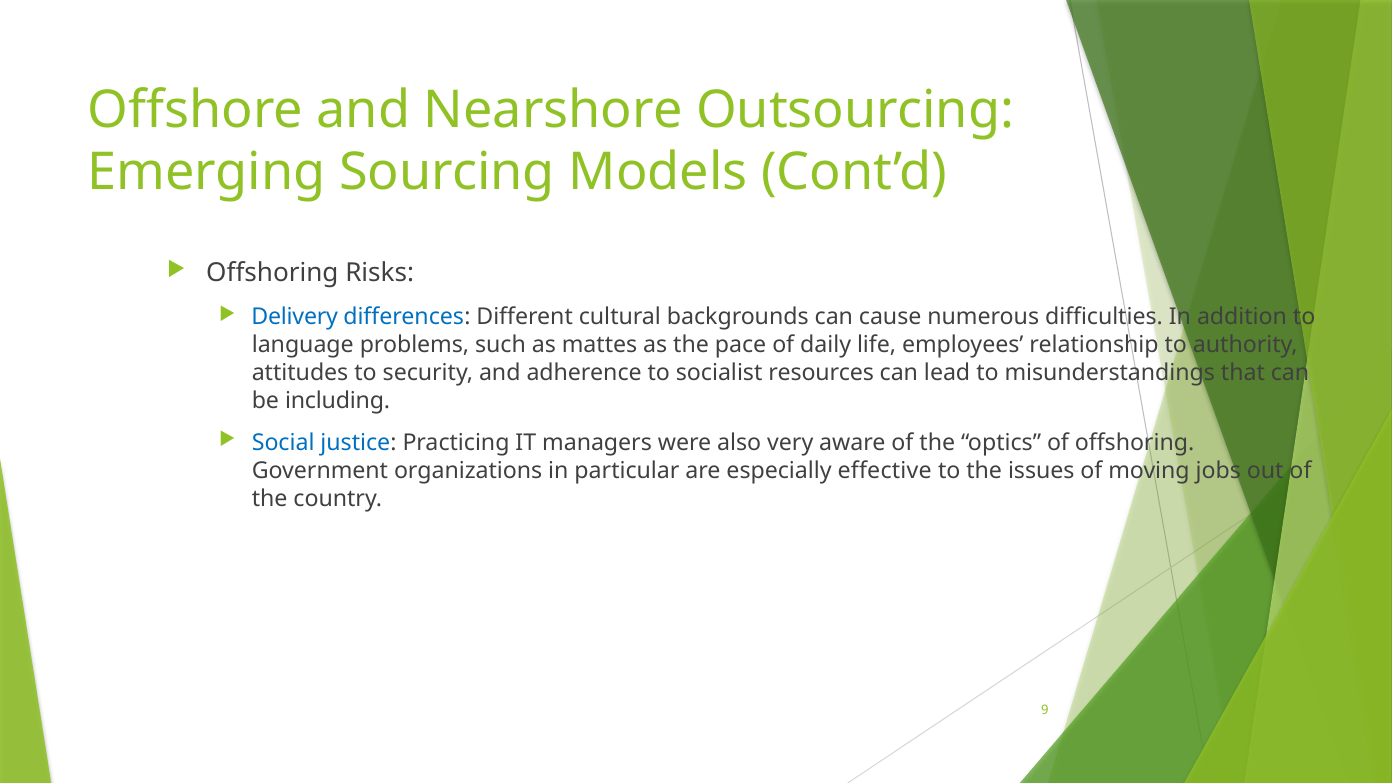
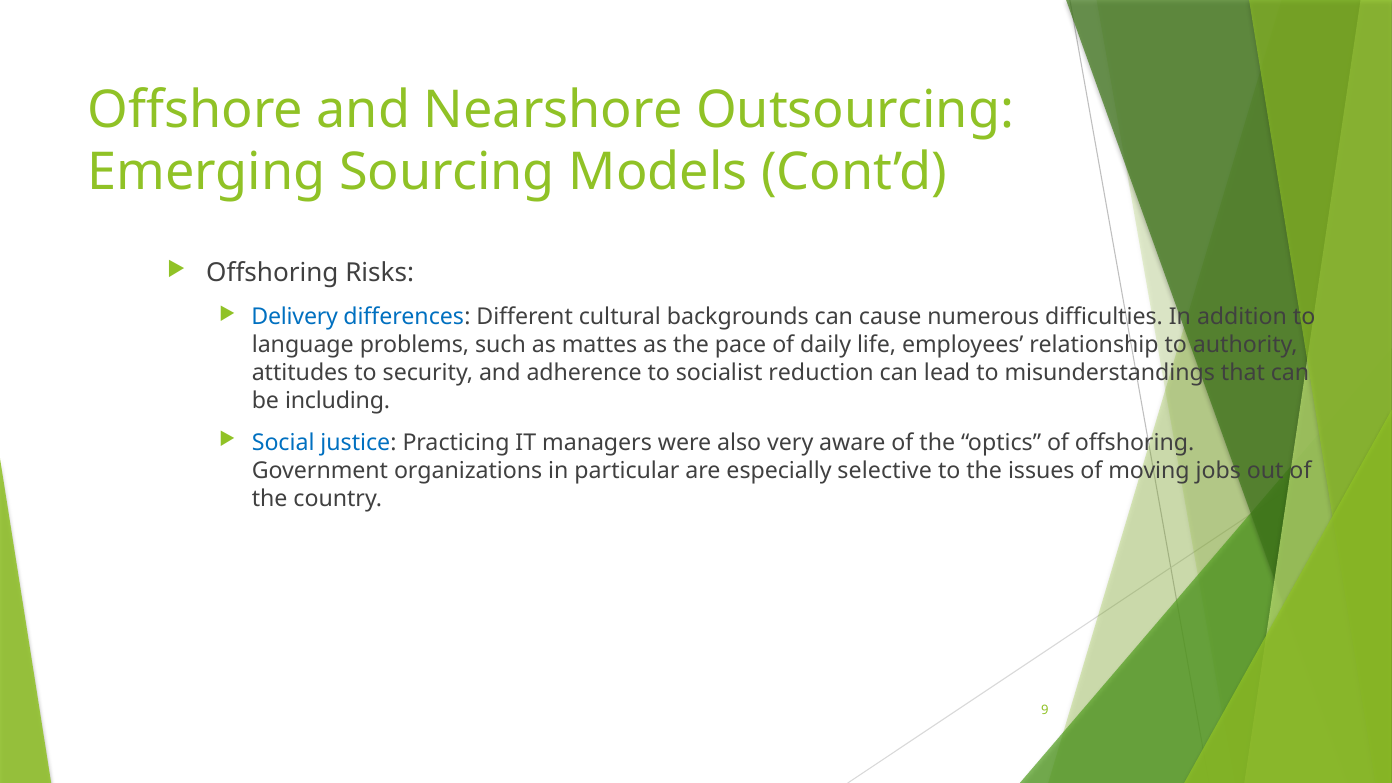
resources: resources -> reduction (821, 373)
effective: effective -> selective (885, 471)
